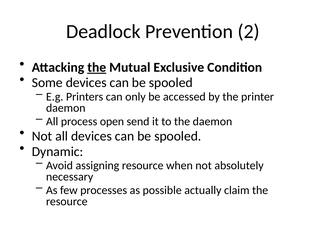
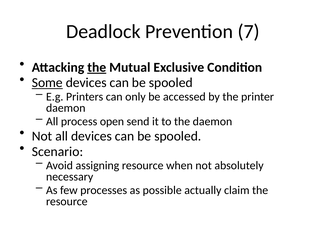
2: 2 -> 7 (249, 32)
Some underline: none -> present (47, 83)
Dynamic: Dynamic -> Scenario (57, 151)
